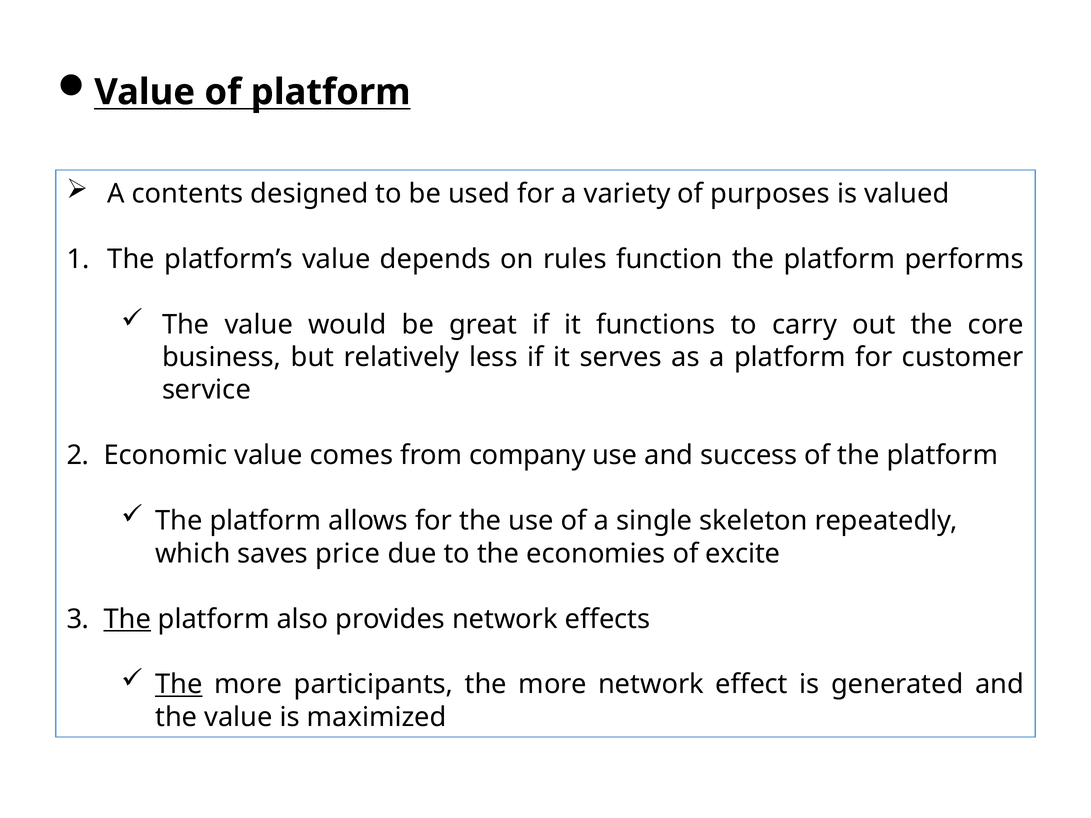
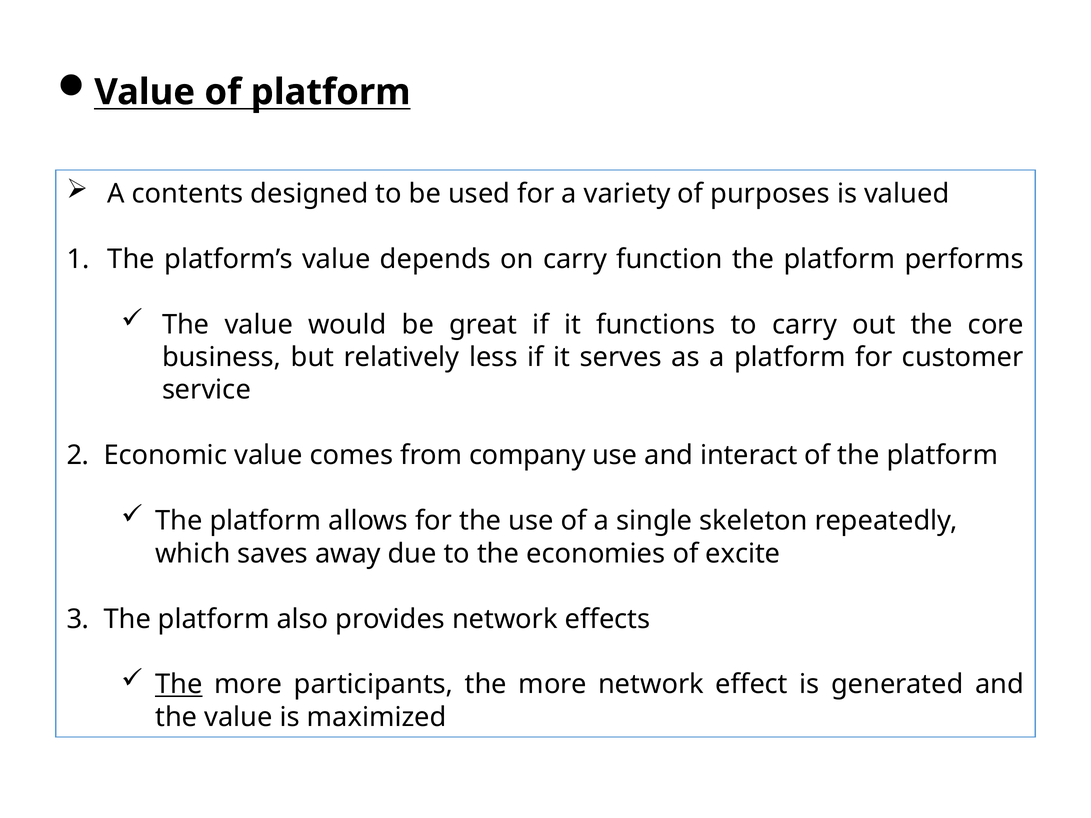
on rules: rules -> carry (575, 259)
success: success -> interact (749, 456)
price: price -> away (348, 554)
The underline: present -> none (127, 619)
